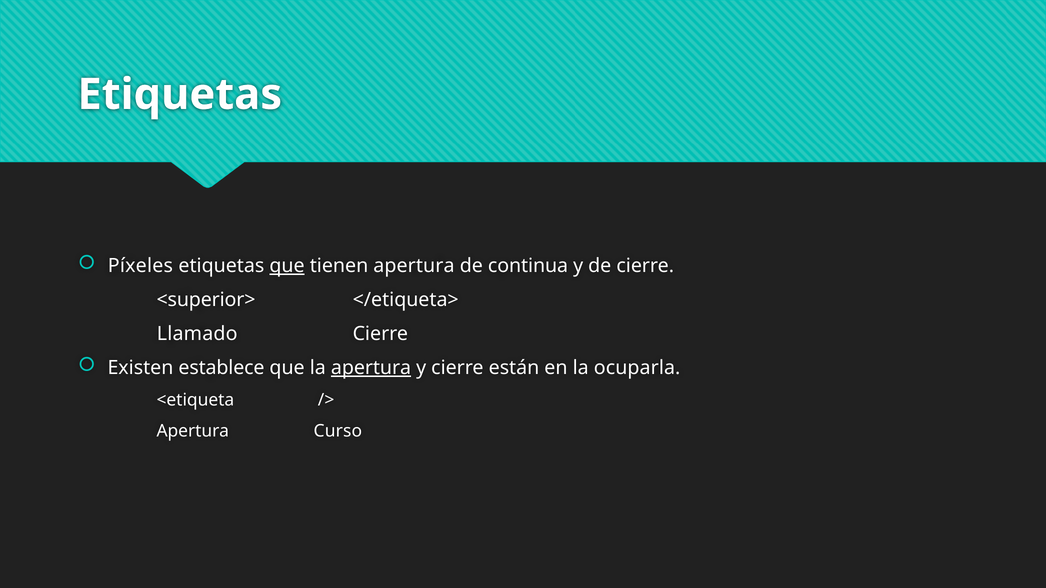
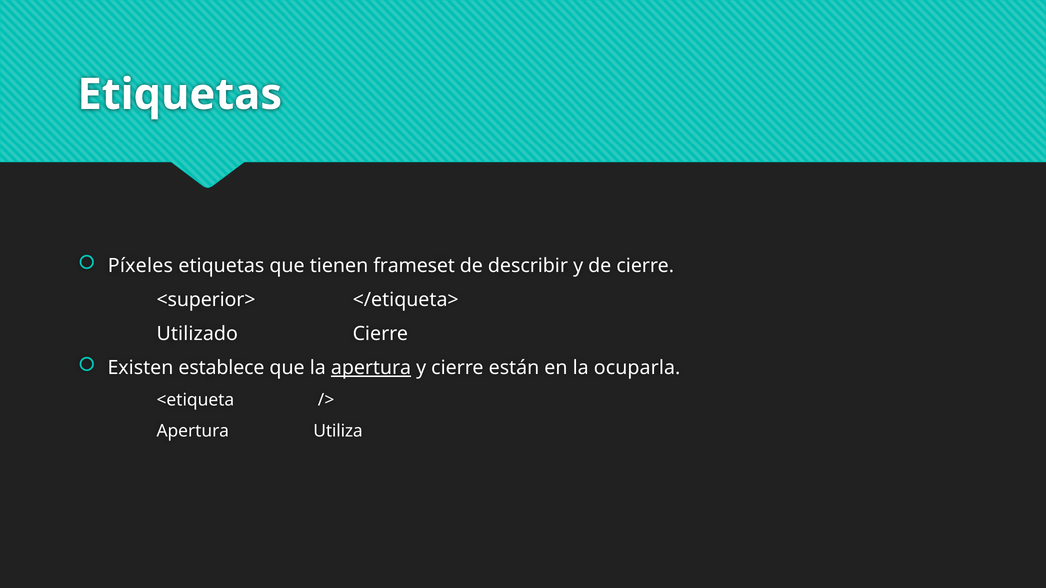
que underline: present -> none (287, 266)
tienen apertura: apertura -> frameset (414, 266)
continua: continua -> describir (528, 266)
Llamado: Llamado -> Utilizado (197, 334)
Curso: Curso -> Utiliza (338, 431)
